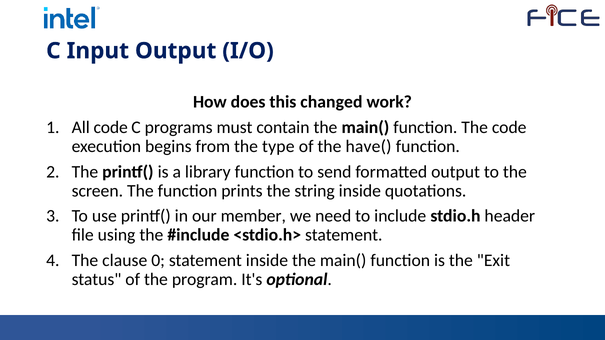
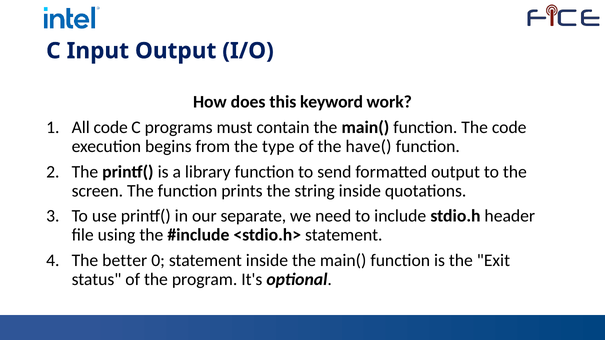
changed: changed -> keyword (332, 102)
member: member -> separate (253, 216)
clause: clause -> better (125, 261)
